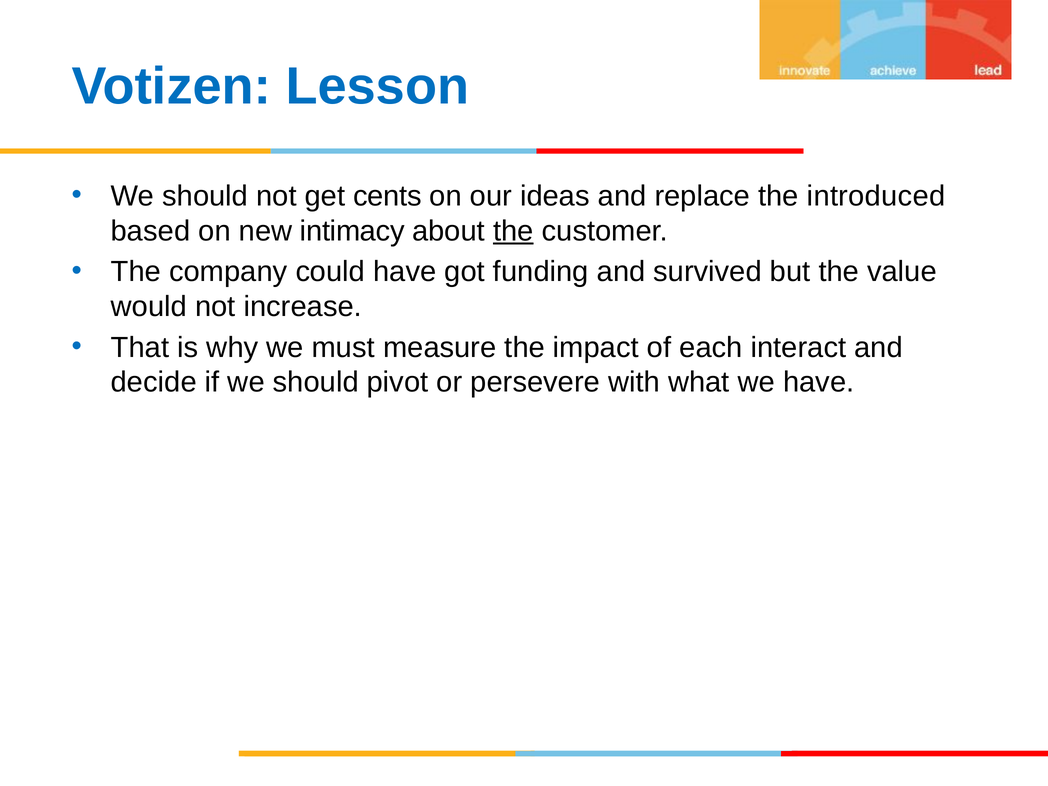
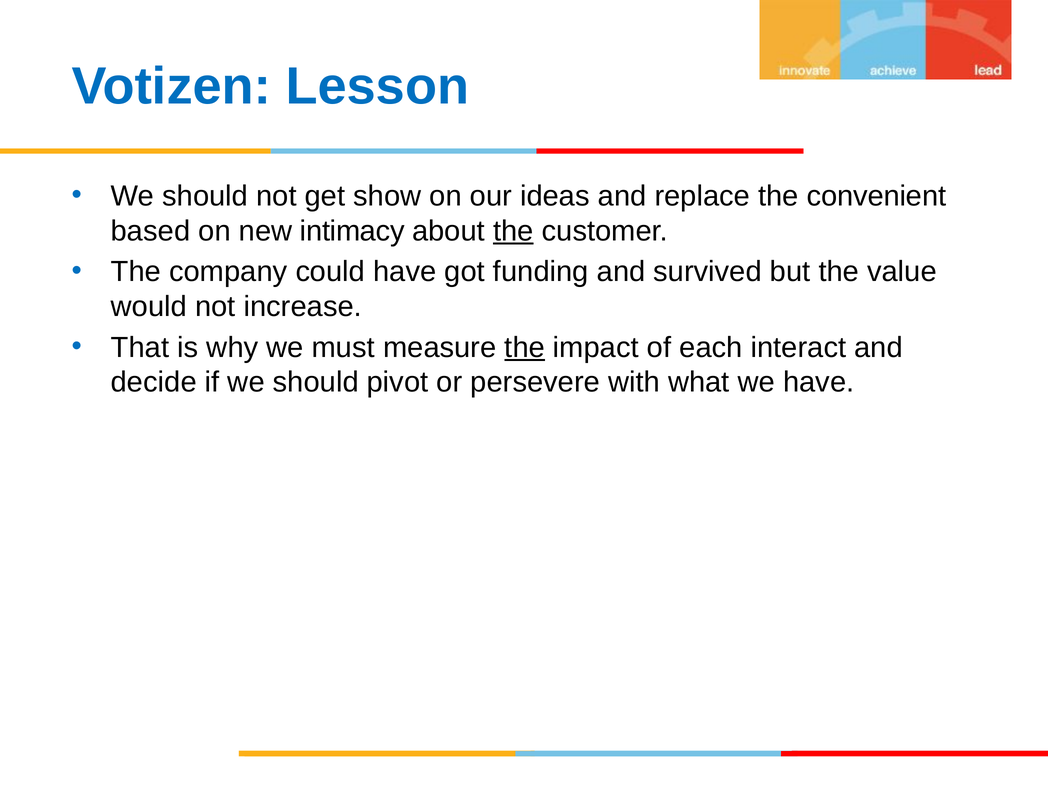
cents: cents -> show (387, 196)
introduced: introduced -> convenient (876, 196)
the underline: none -> present (525, 347)
